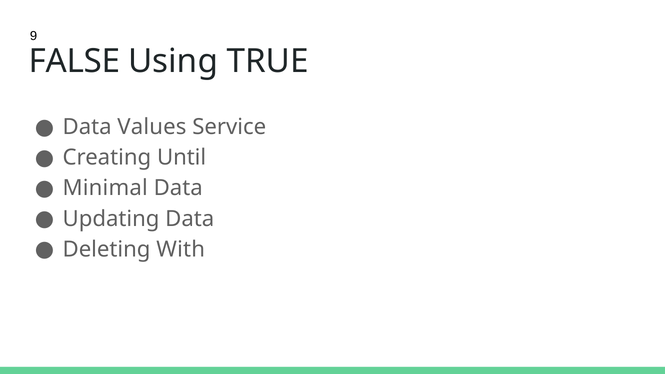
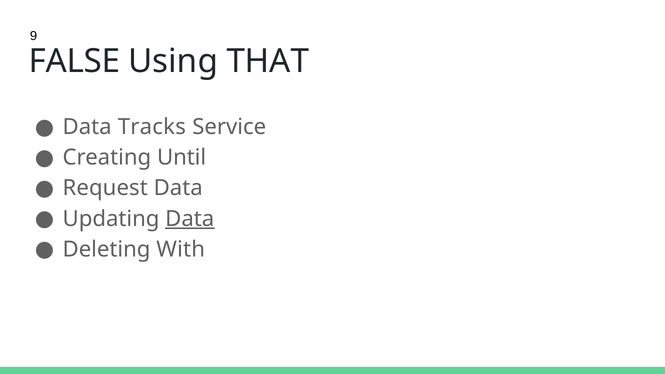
TRUE: TRUE -> THAT (268, 61)
Values: Values -> Tracks (152, 127)
Minimal: Minimal -> Request (105, 188)
Data underline: none -> present (190, 219)
